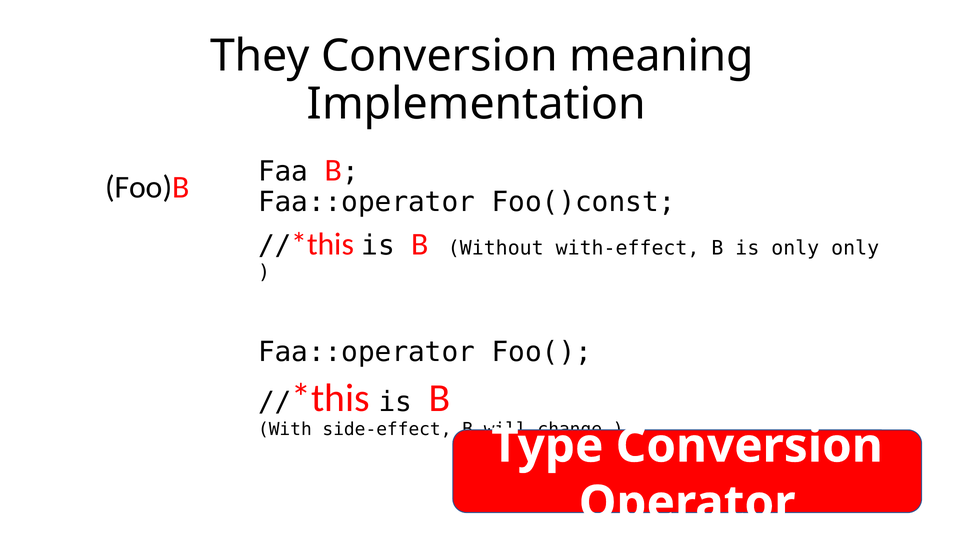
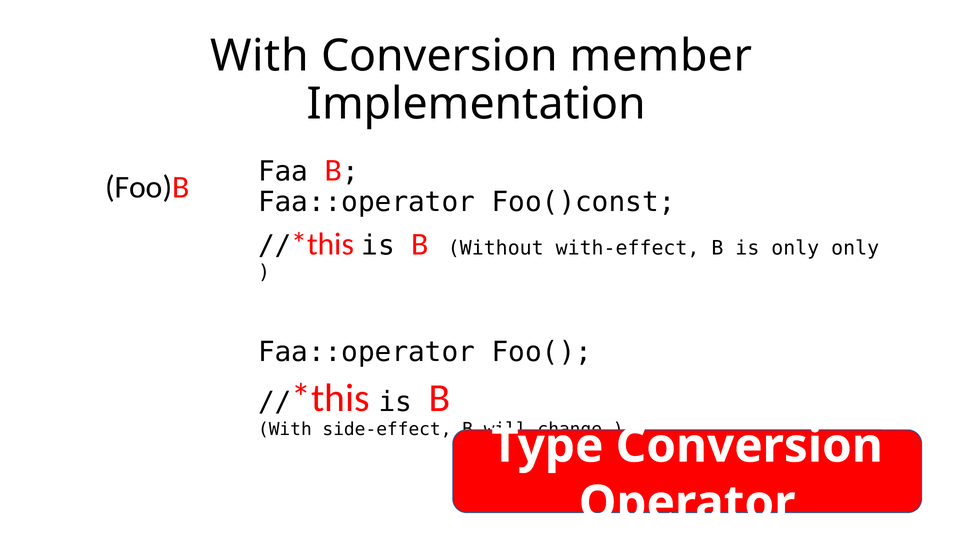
They: They -> With (260, 56)
meaning: meaning -> member (661, 56)
